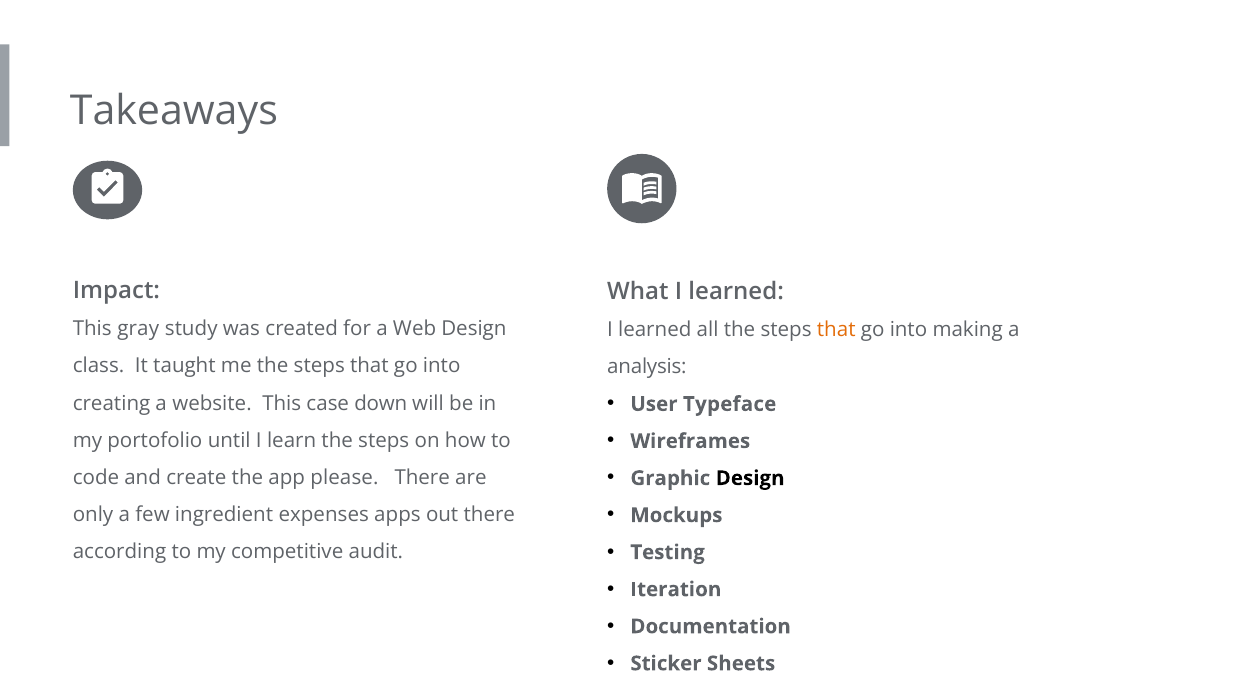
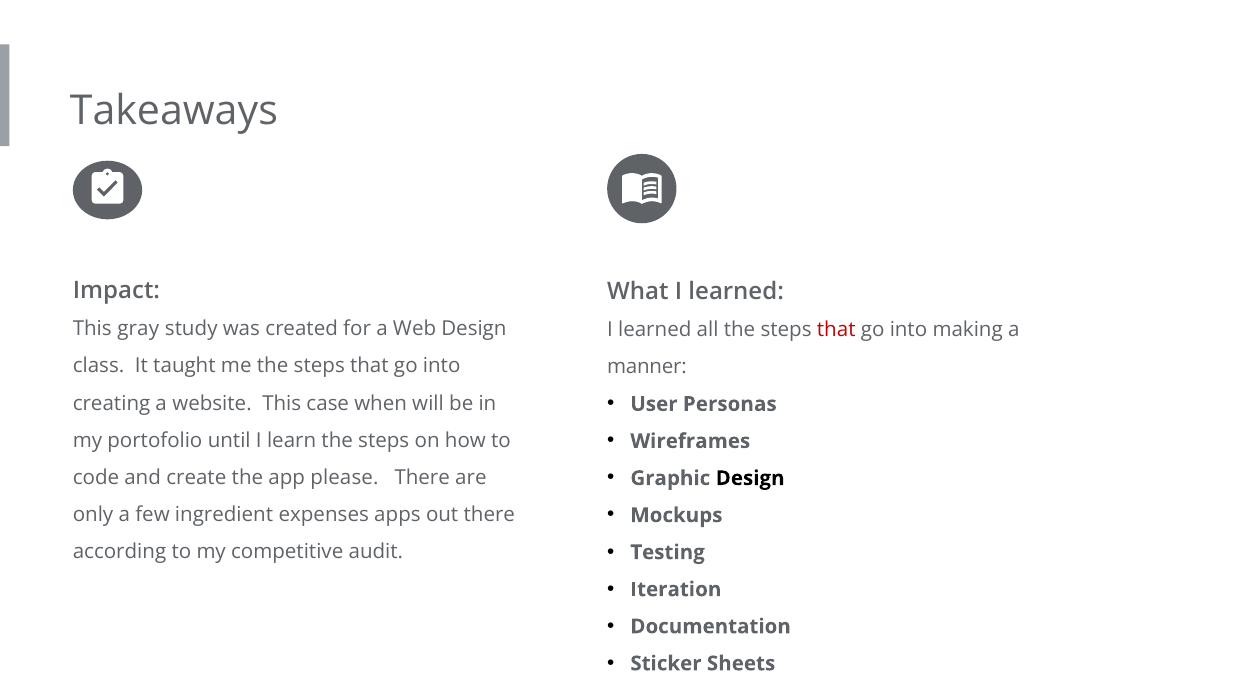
that colour: orange -> red (836, 330)
analysis: analysis -> manner (647, 367)
Typeface: Typeface -> Personas (730, 404)
down: down -> when (381, 403)
